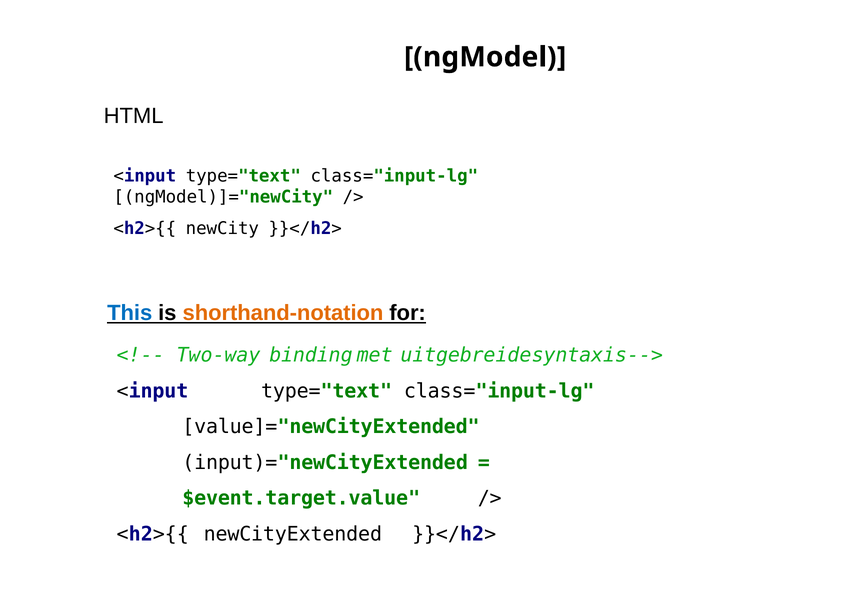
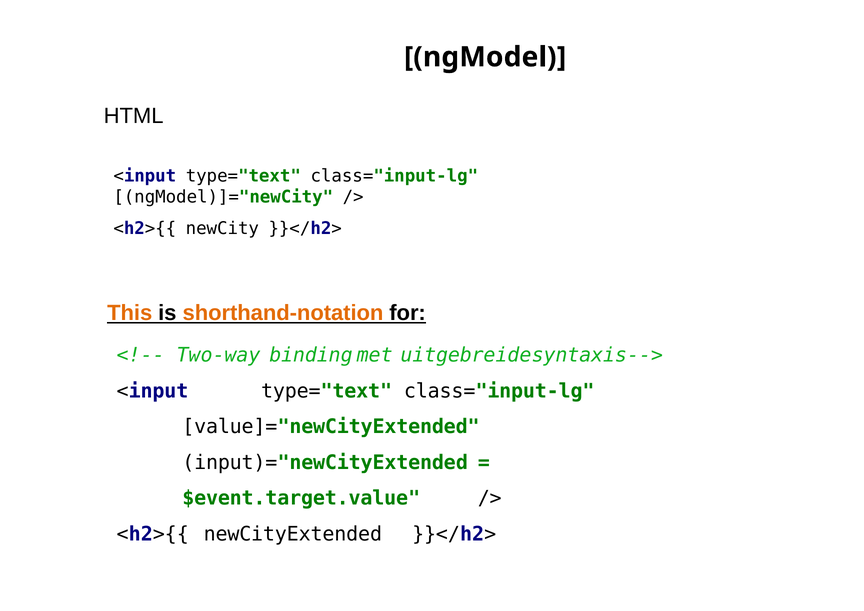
This colour: blue -> orange (130, 313)
